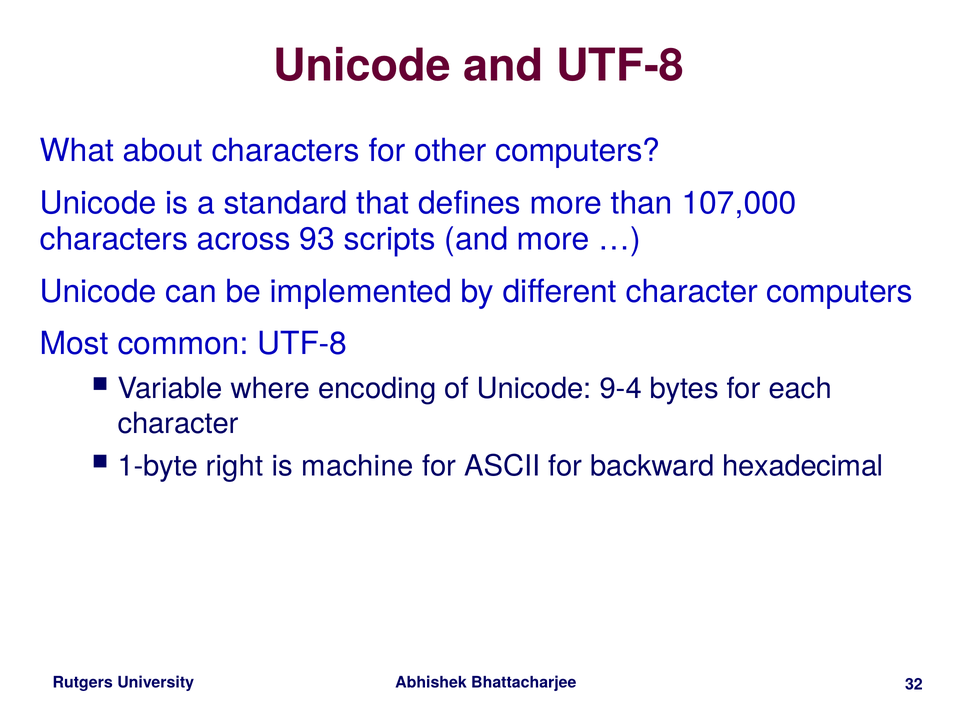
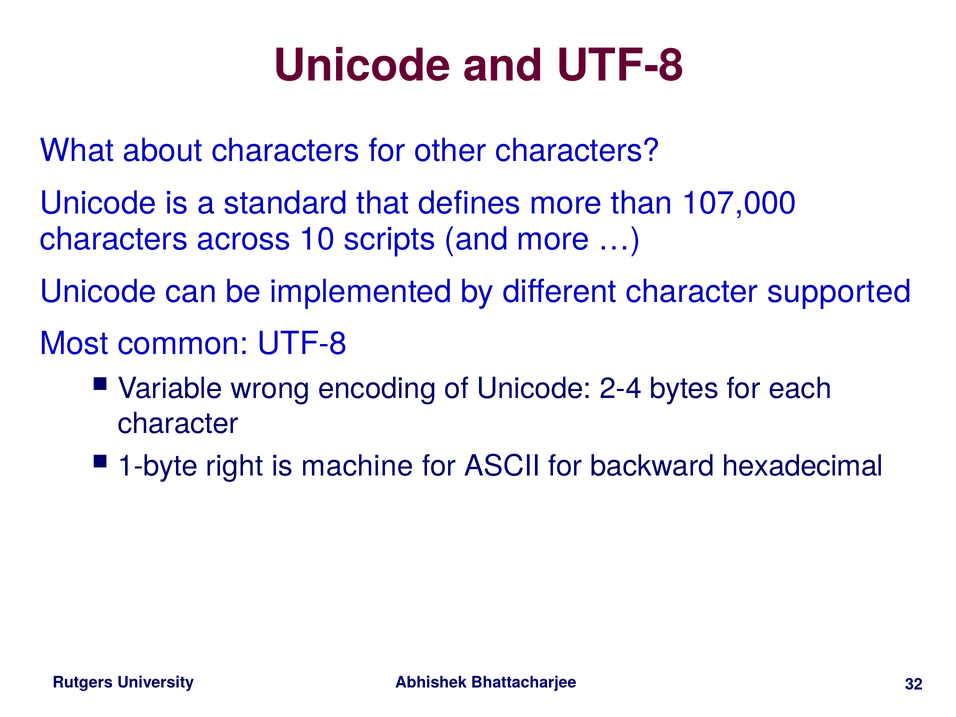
other computers: computers -> characters (578, 151)
93: 93 -> 10 (317, 239)
character computers: computers -> supported (839, 292)
where: where -> wrong (270, 388)
9-4: 9-4 -> 2-4 (621, 388)
